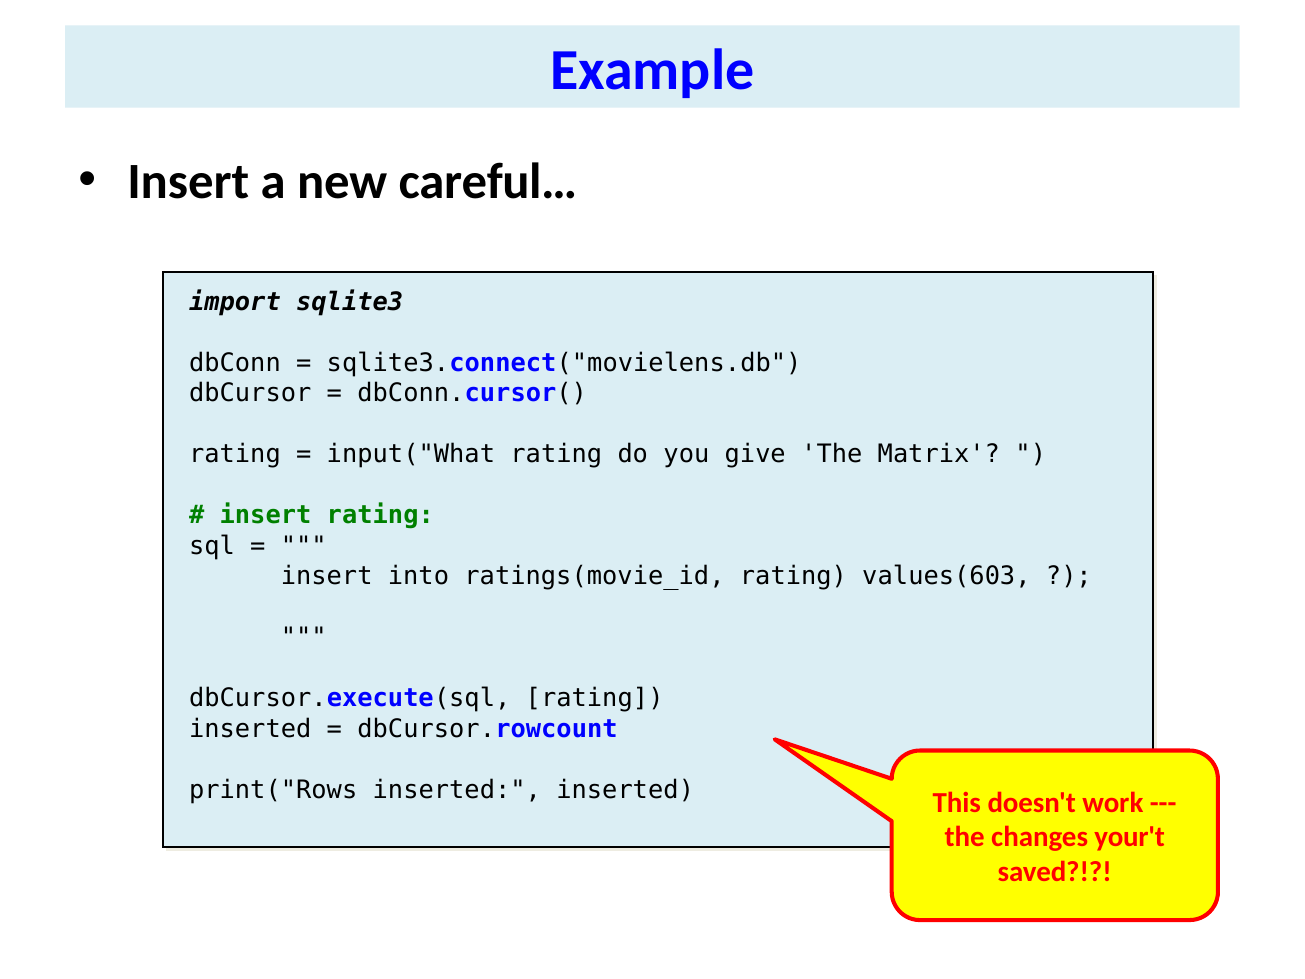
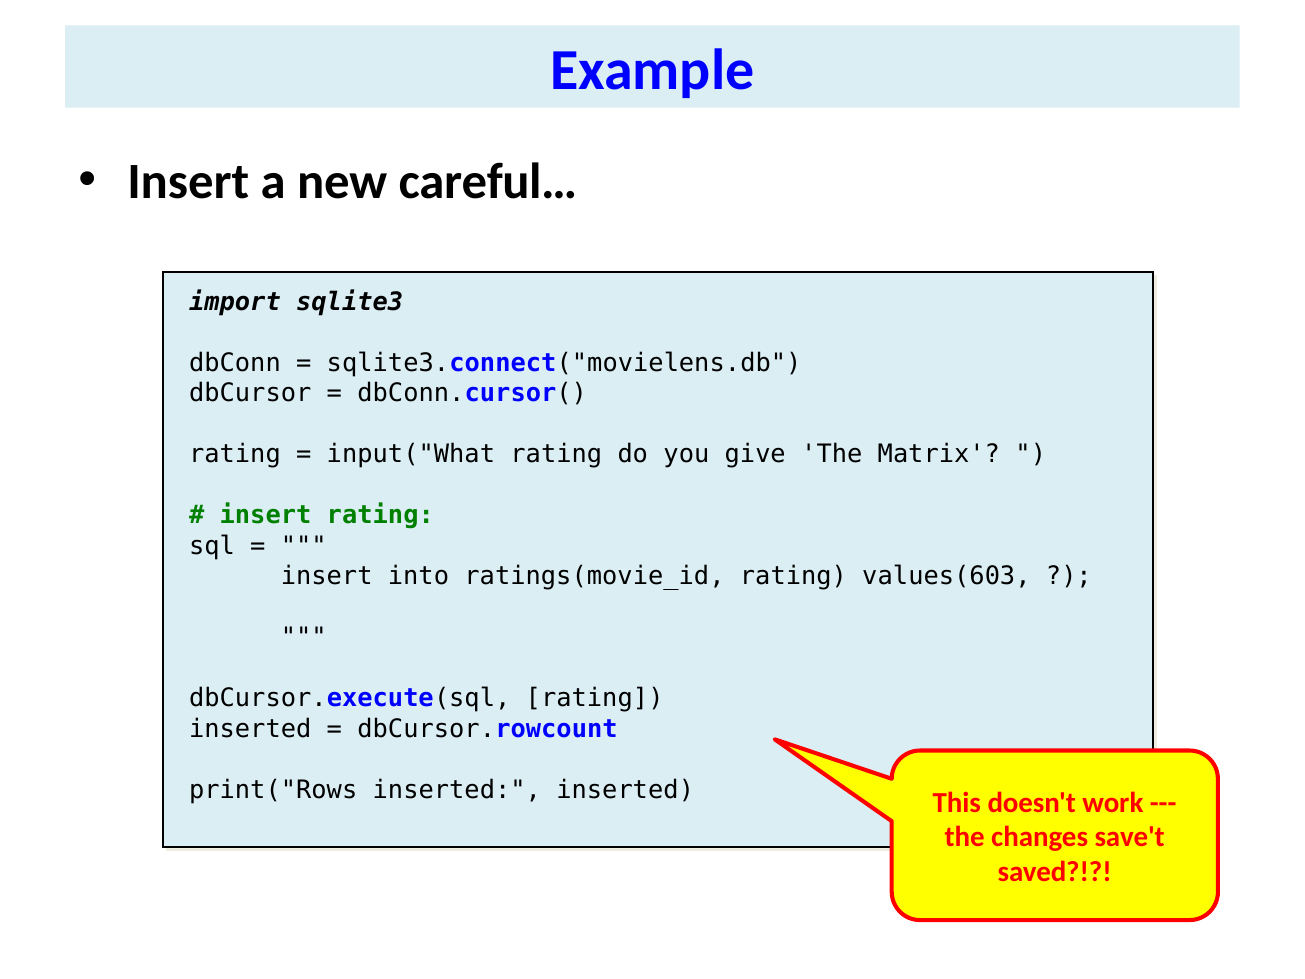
your't: your't -> save't (1130, 837)
